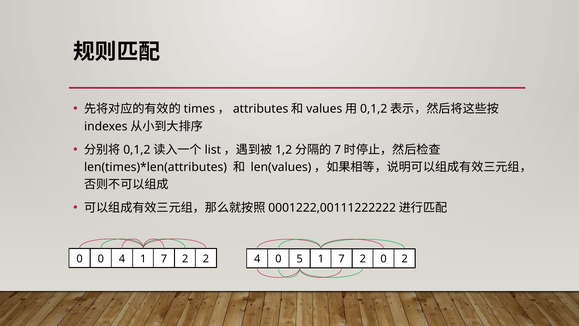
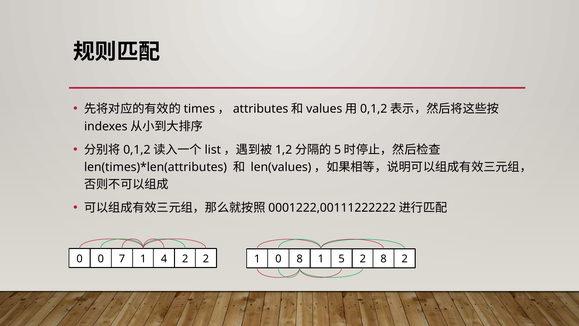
7: 7 -> 5 (338, 150)
0 4: 4 -> 7 (122, 259)
7: 7 -> 4 (164, 259)
2 4: 4 -> 1 (257, 259)
0 5: 5 -> 8 (300, 259)
7: 7 -> 5 (342, 259)
2 0: 0 -> 8 (384, 259)
